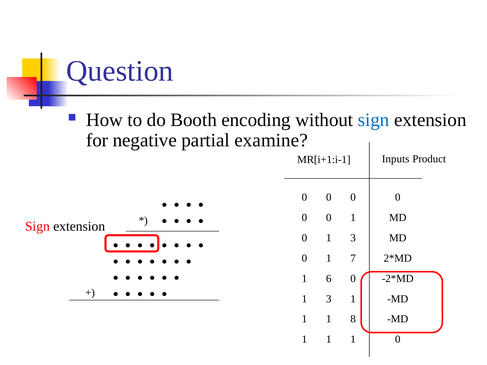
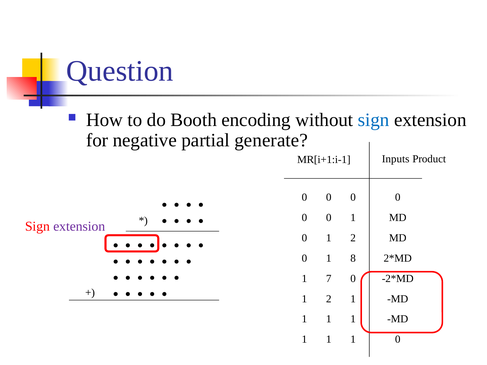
examine: examine -> generate (271, 140)
extension colour: black -> purple (79, 227)
3: 3 -> 2 (353, 238)
7: 7 -> 8 (353, 258)
6: 6 -> 7 (329, 279)
3: 3 -> 2 (329, 299)
8: 8 -> 1 (353, 319)
